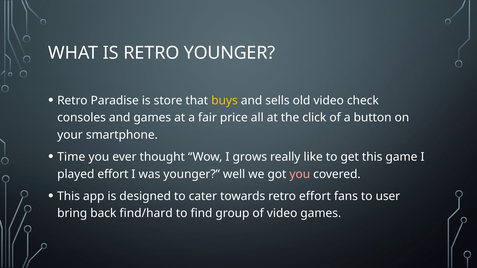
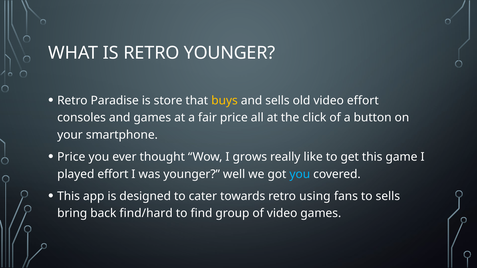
video check: check -> effort (363, 101)
Time: Time -> Price (71, 157)
you colour: pink -> light blue (300, 174)
retro effort: effort -> using (315, 196)
to user: user -> sells (388, 196)
